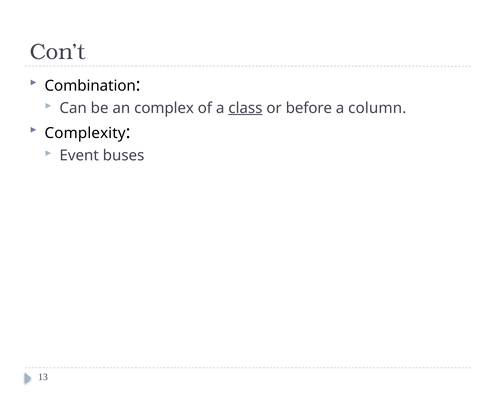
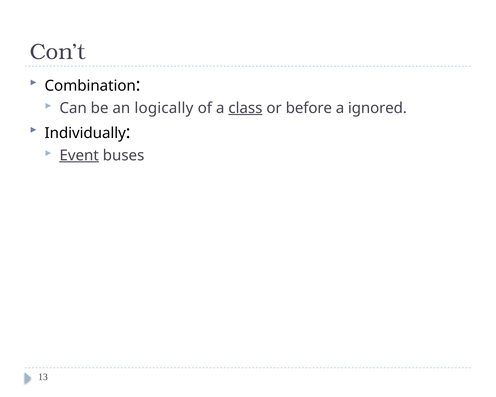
complex: complex -> logically (164, 108)
column: column -> ignored (377, 108)
Complexity: Complexity -> Individually (85, 133)
Event underline: none -> present (79, 155)
